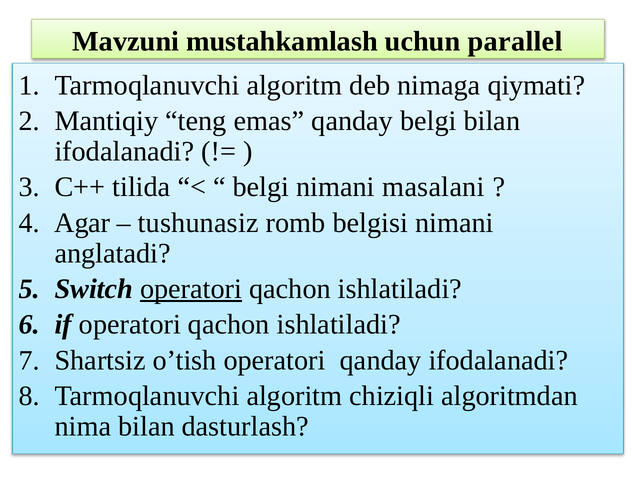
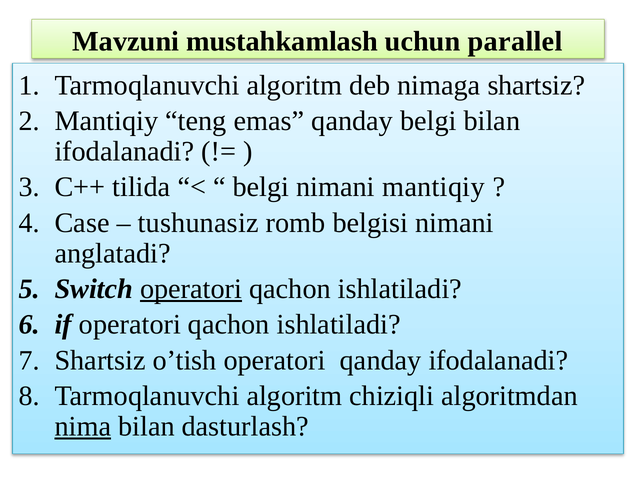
nimaga qiymati: qiymati -> shartsiz (536, 85)
nimani masalani: masalani -> mantiqiy (434, 187)
Agar: Agar -> Case (82, 223)
nima underline: none -> present (83, 426)
